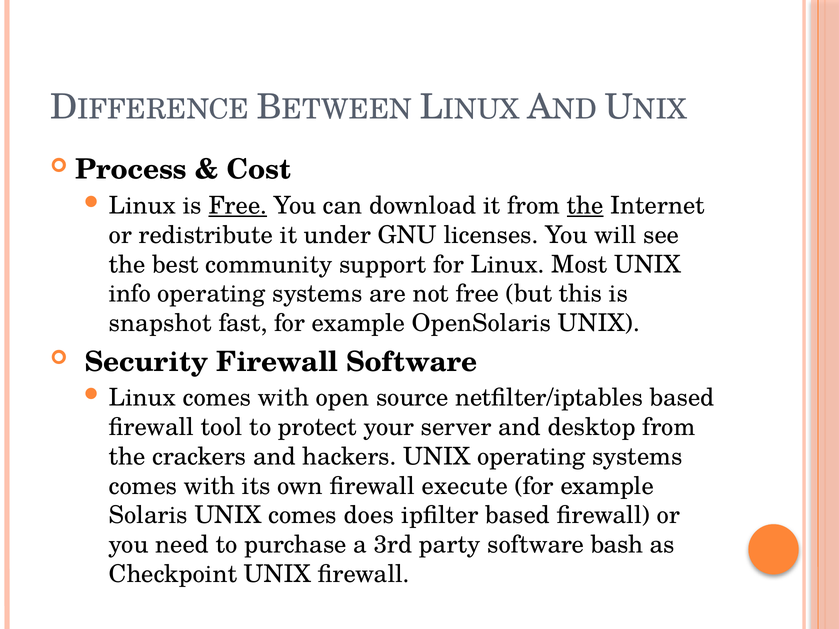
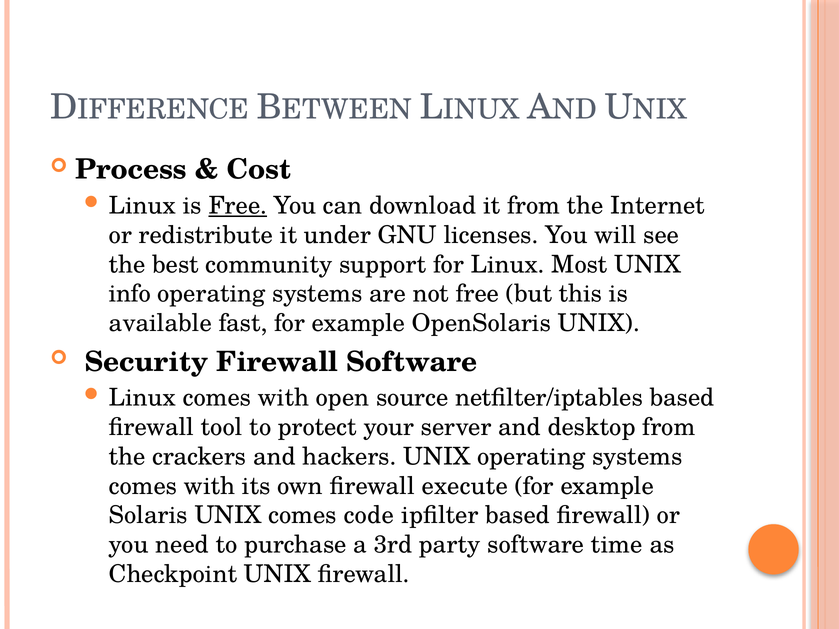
the underline: present -> none (585, 206)
snapshot: snapshot -> available (160, 323)
does: does -> code (369, 516)
bash: bash -> time (617, 545)
